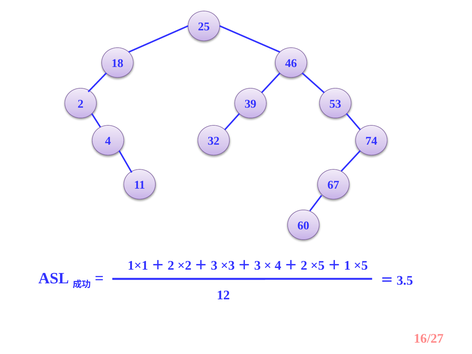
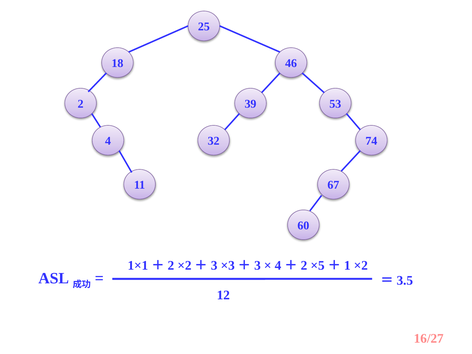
×5: ×5 -> ×2 (361, 266)
